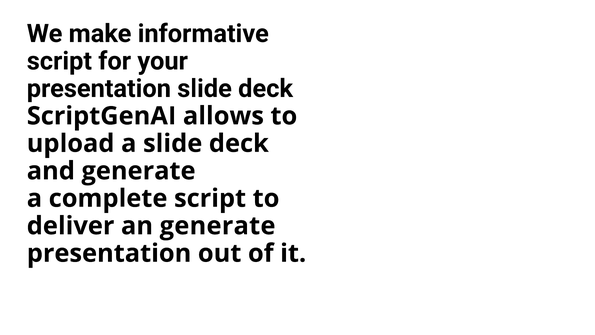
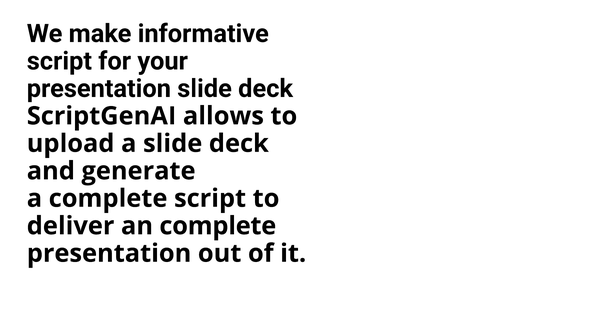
an generate: generate -> complete (218, 226)
